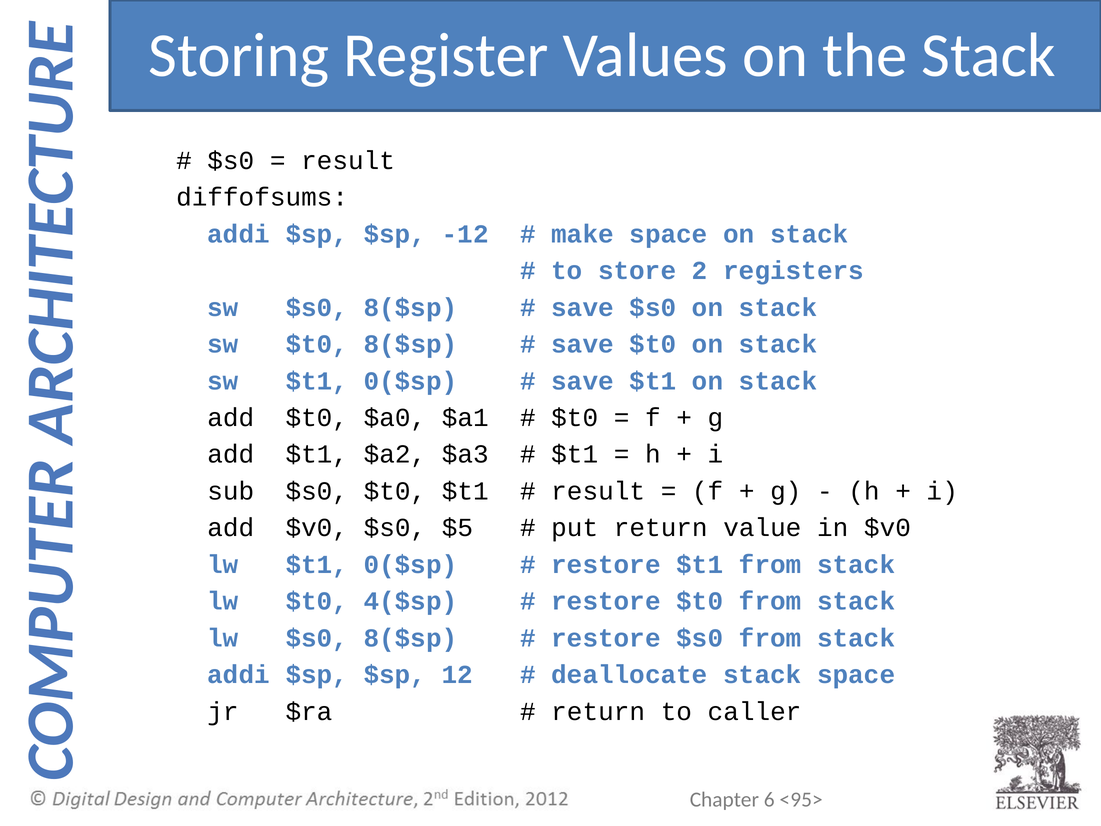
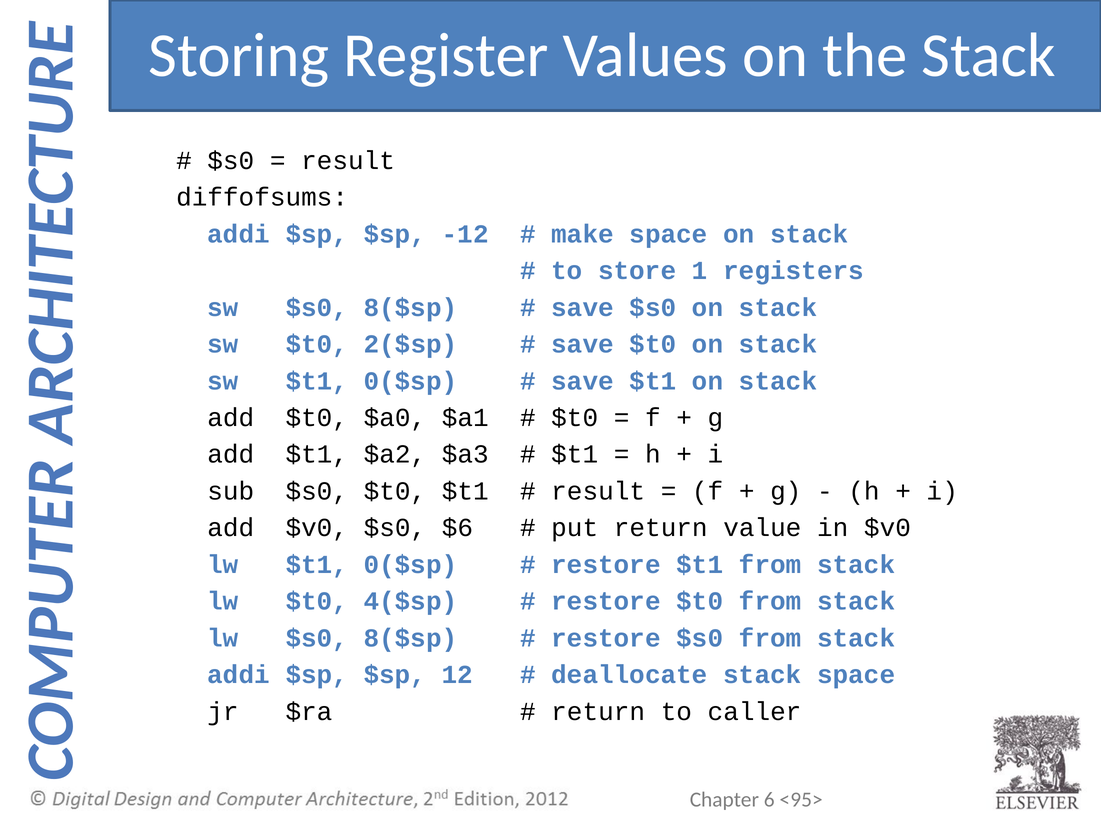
2: 2 -> 1 (700, 271)
$t0 8($sp: 8($sp -> 2($sp (411, 344)
$5: $5 -> $6 (457, 528)
